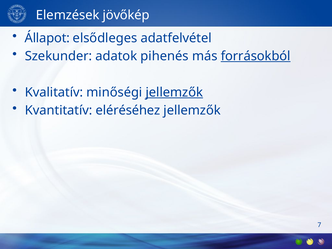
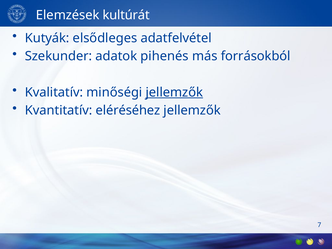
jövőkép: jövőkép -> kultúrát (126, 15)
Állapot: Állapot -> Kutyák (47, 38)
forrásokból underline: present -> none (256, 56)
